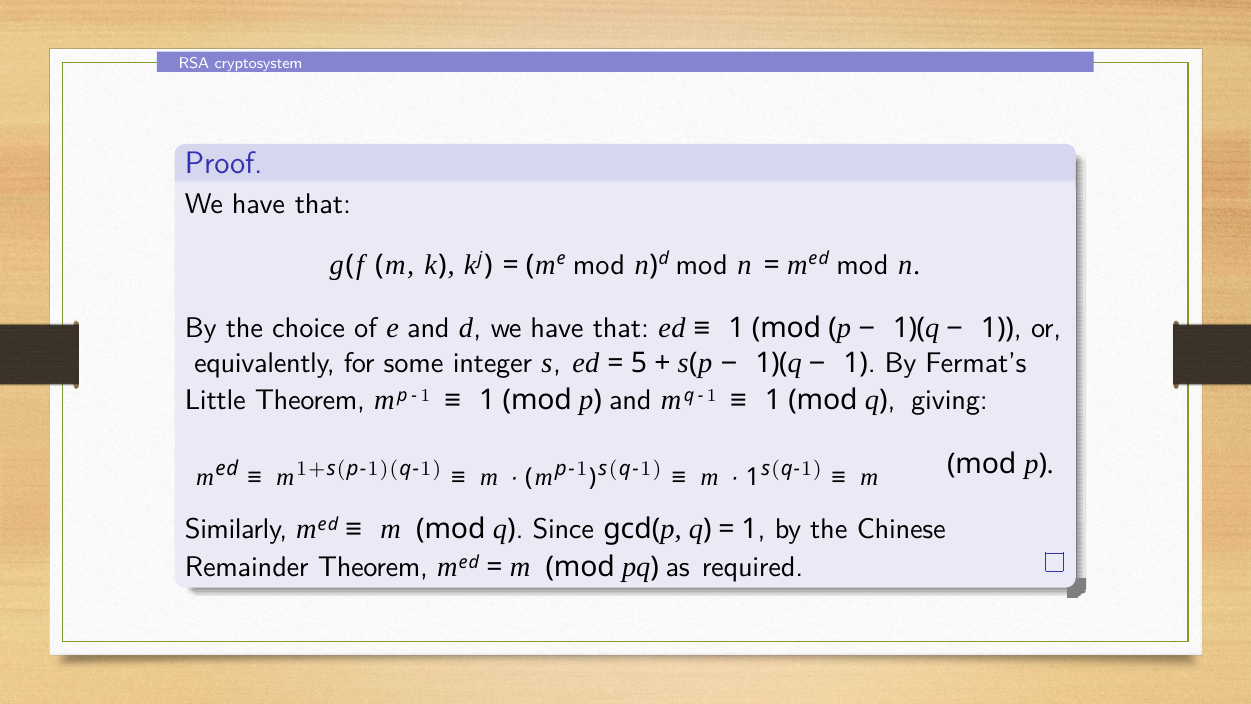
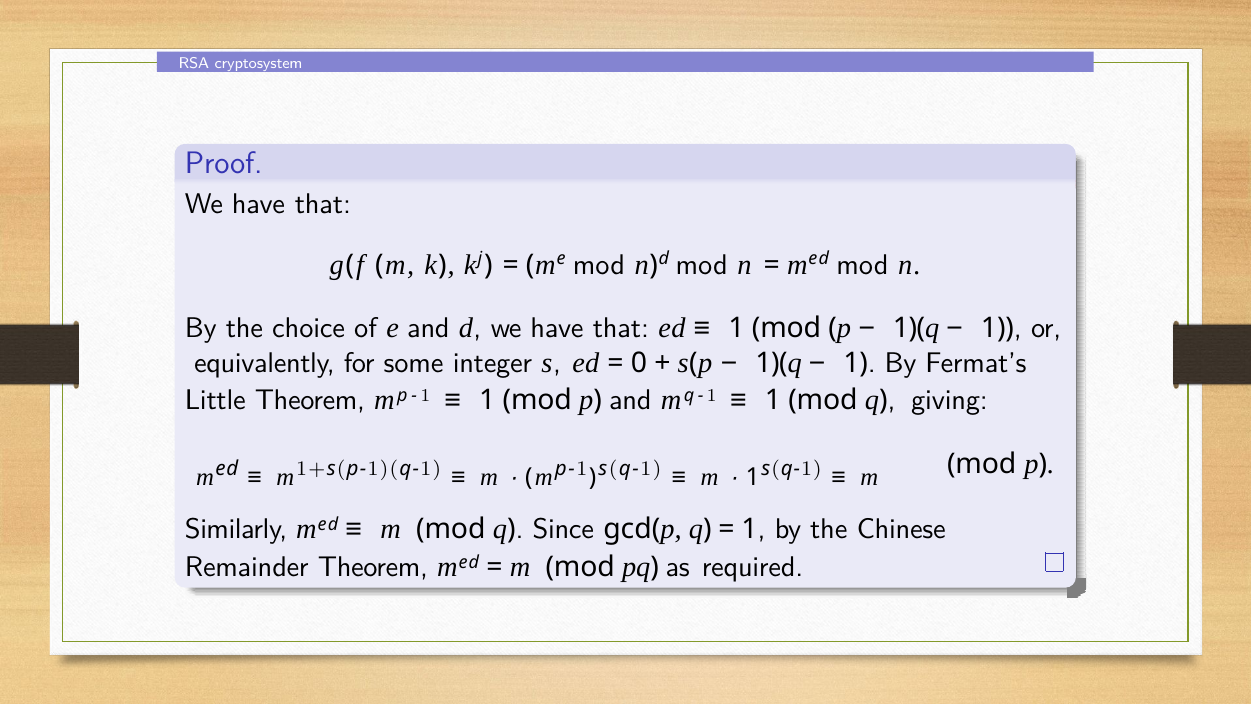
5: 5 -> 0 (639, 363)
